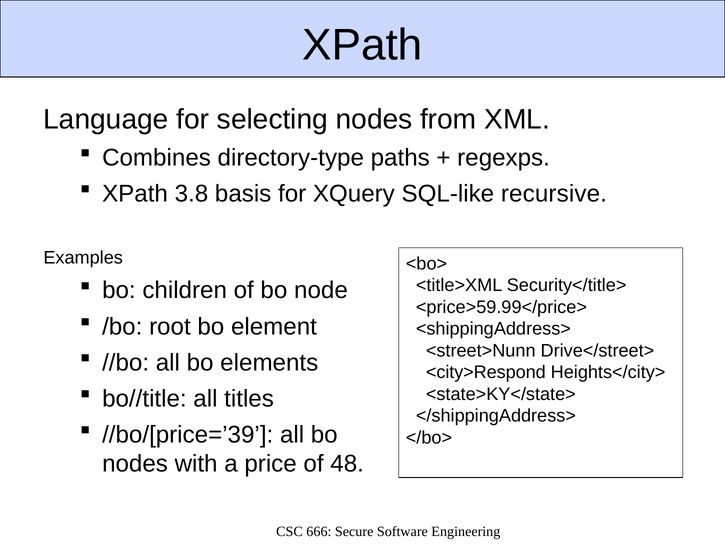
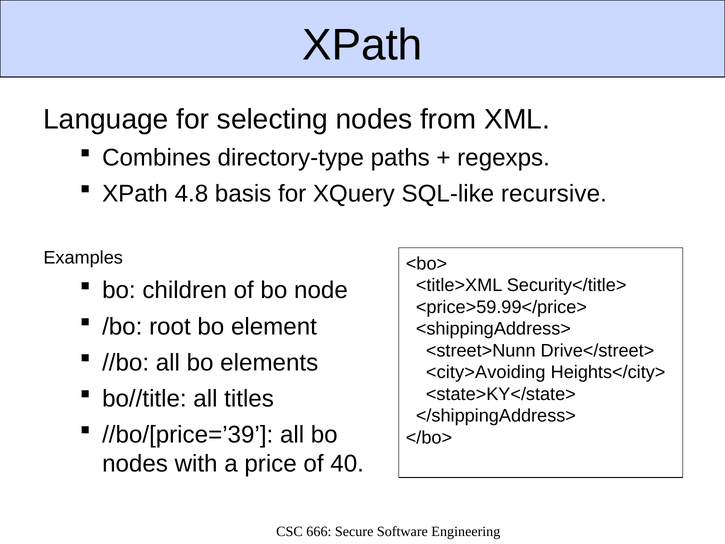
3.8: 3.8 -> 4.8 (191, 194)
<city>Respond: <city>Respond -> <city>Avoiding (486, 372)
48: 48 -> 40 (347, 464)
